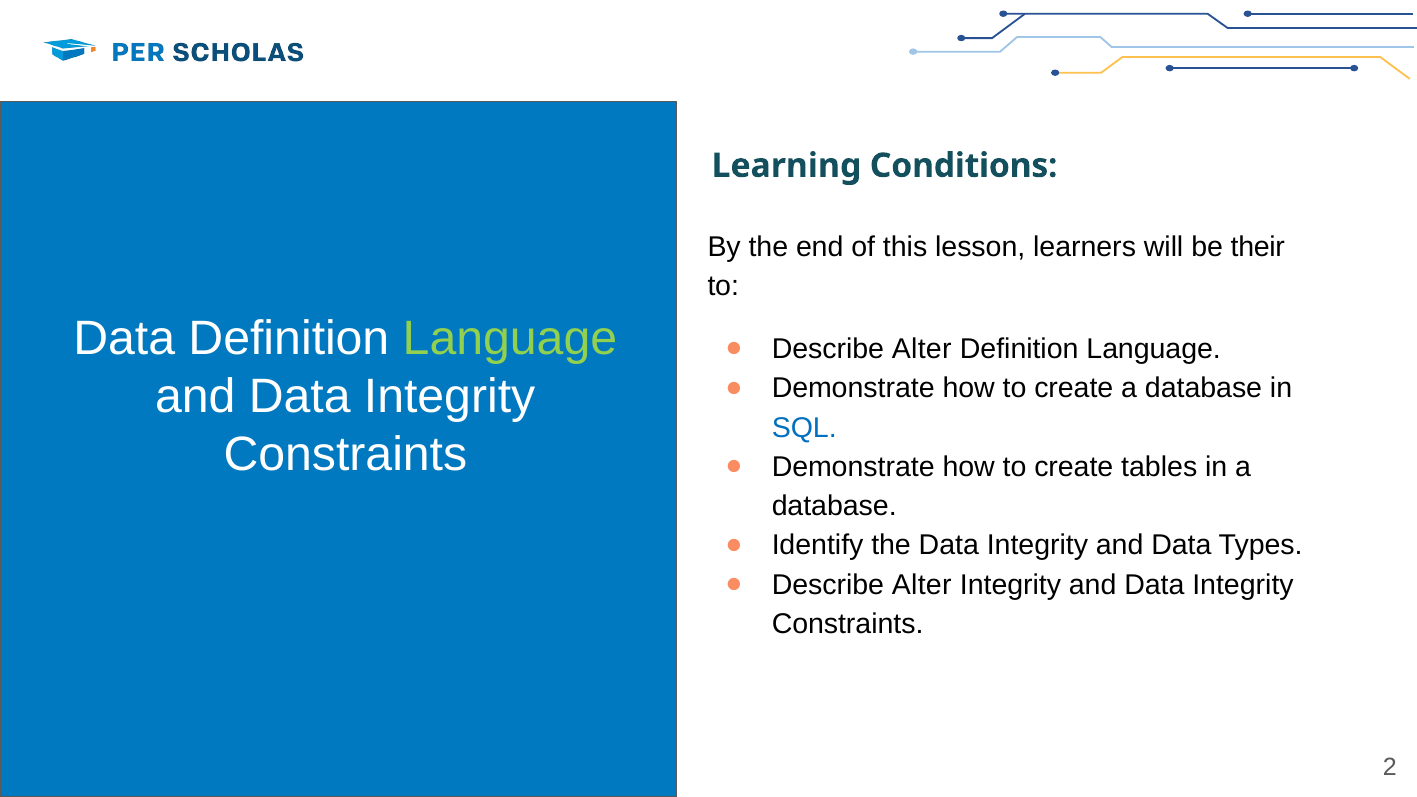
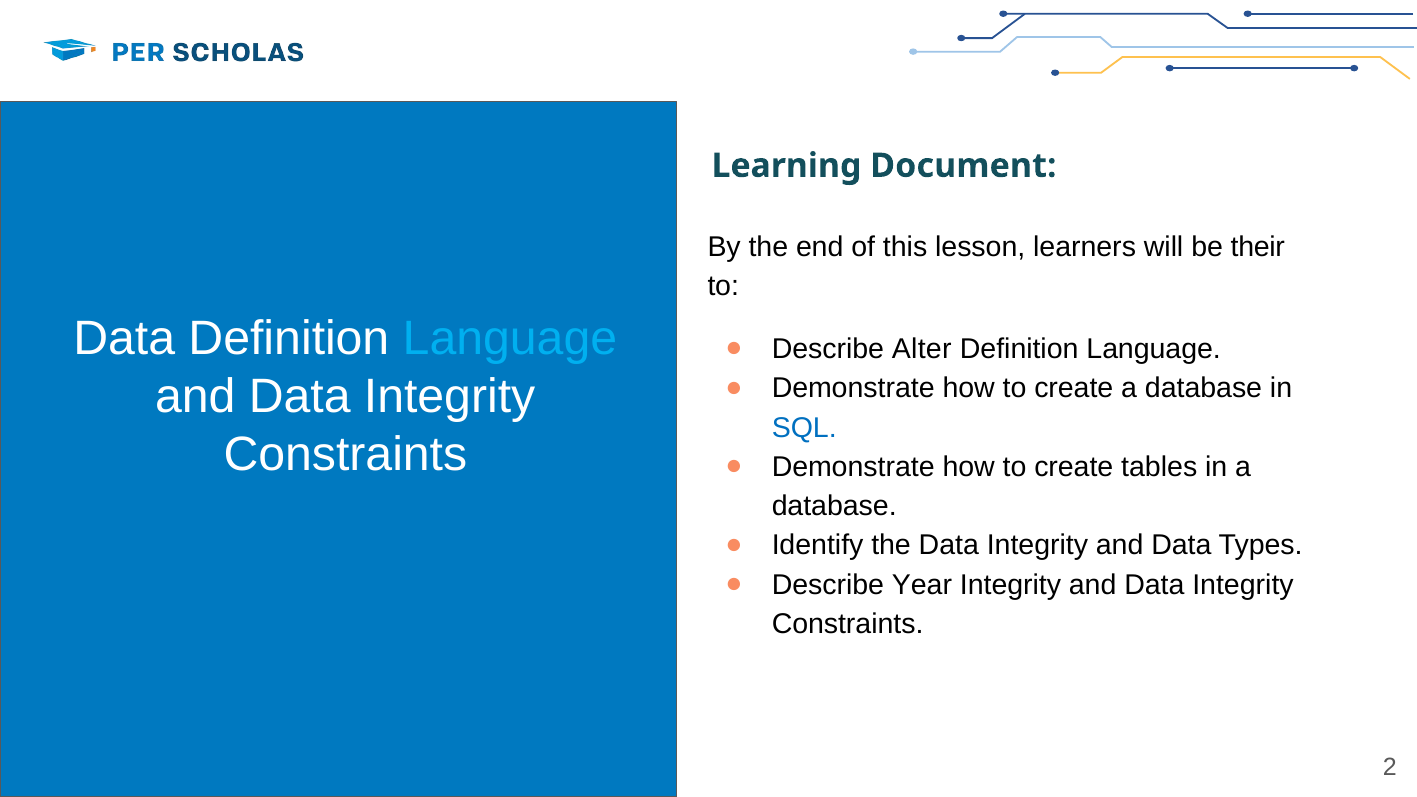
Conditions: Conditions -> Document (963, 166)
Language colour: light green -> light blue (510, 339)
Alter: Alter -> Year (922, 585)
